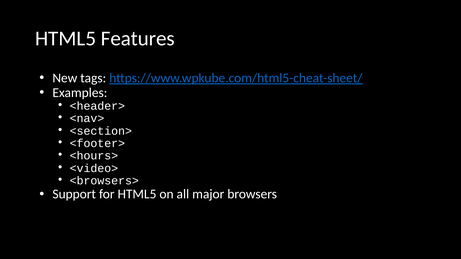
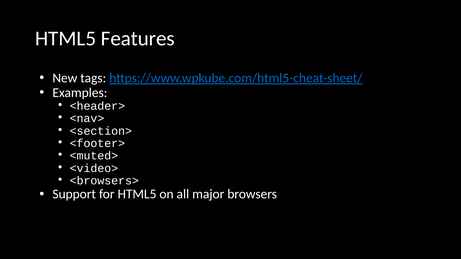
<hours>: <hours> -> <muted> (94, 156)
